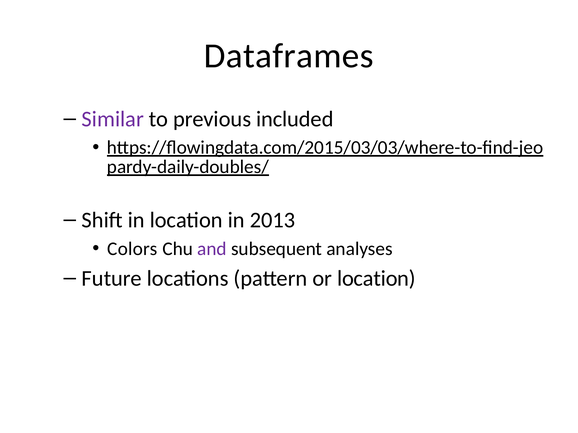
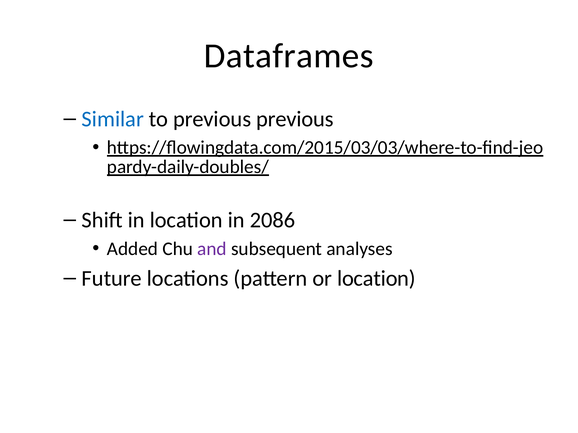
Similar colour: purple -> blue (113, 119)
previous included: included -> previous (295, 119)
2013: 2013 -> 2086 (272, 220)
Colors: Colors -> Added (133, 249)
